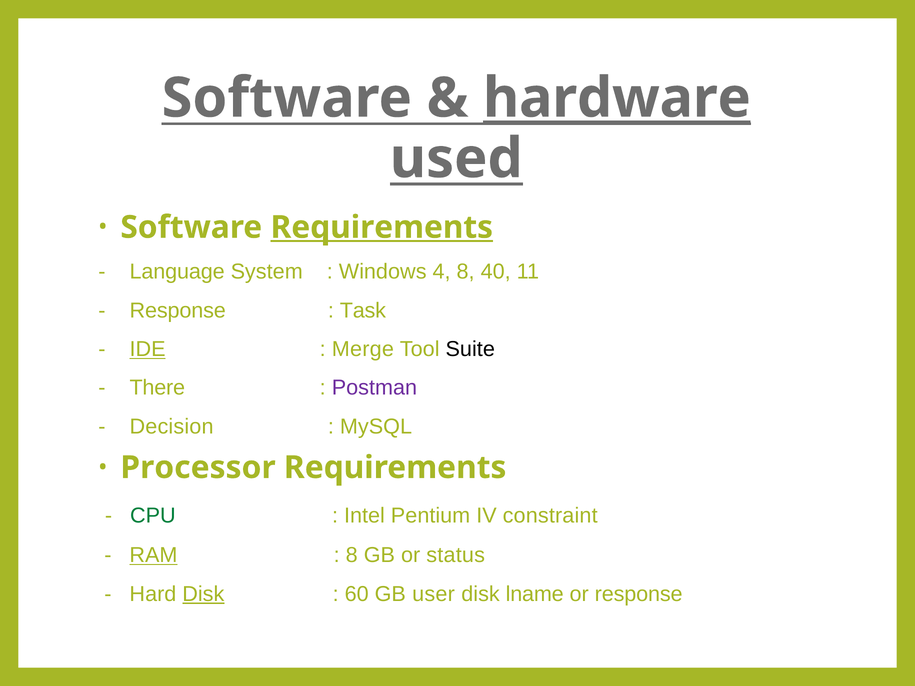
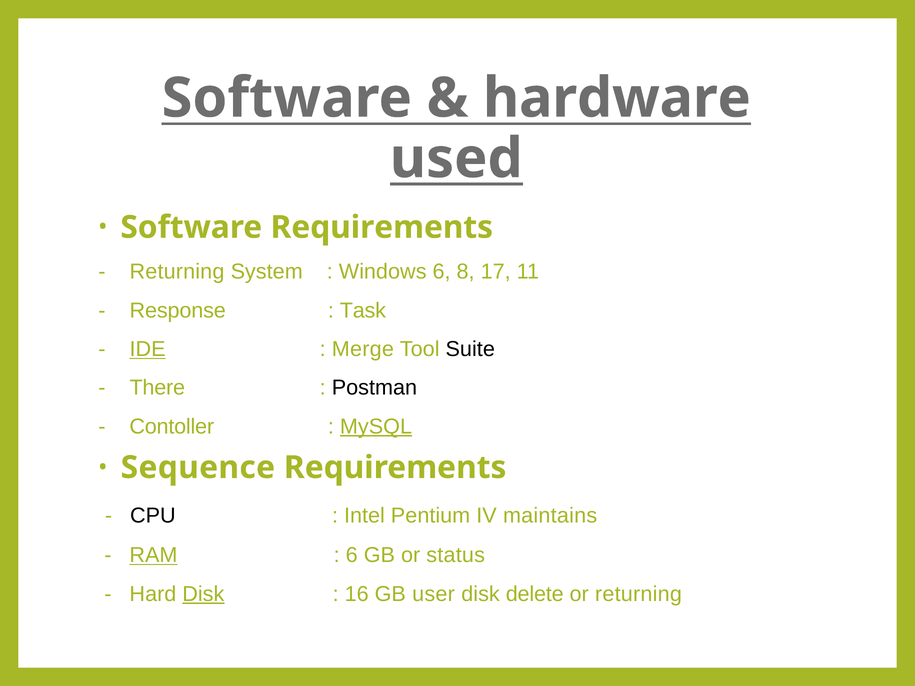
hardware underline: present -> none (617, 98)
Requirements underline: present -> none (382, 227)
Language: Language -> Returning (177, 272)
Windows 4: 4 -> 6 (442, 272)
40: 40 -> 17 (496, 272)
Postman colour: purple -> black (374, 388)
Decision: Decision -> Contoller (172, 427)
MySQL underline: none -> present (376, 427)
Processor: Processor -> Sequence (198, 468)
CPU colour: green -> black (153, 516)
constraint: constraint -> maintains (550, 516)
8: 8 -> 6 (352, 555)
60: 60 -> 16 (357, 594)
lname: lname -> delete (535, 594)
or response: response -> returning (638, 594)
